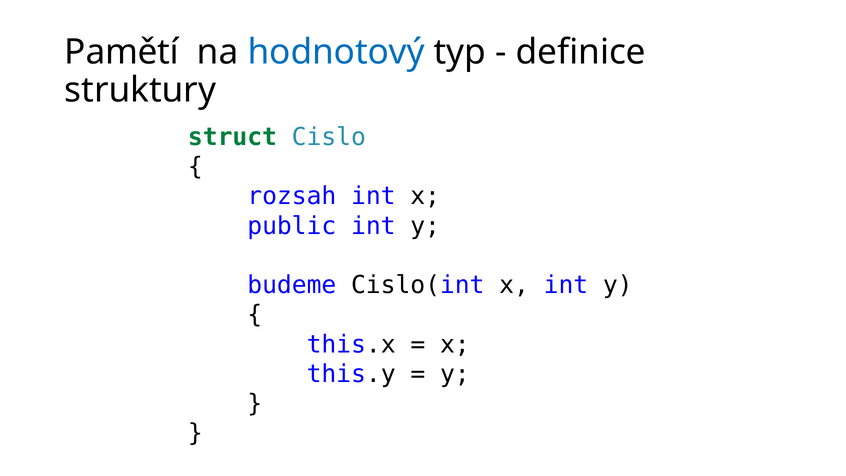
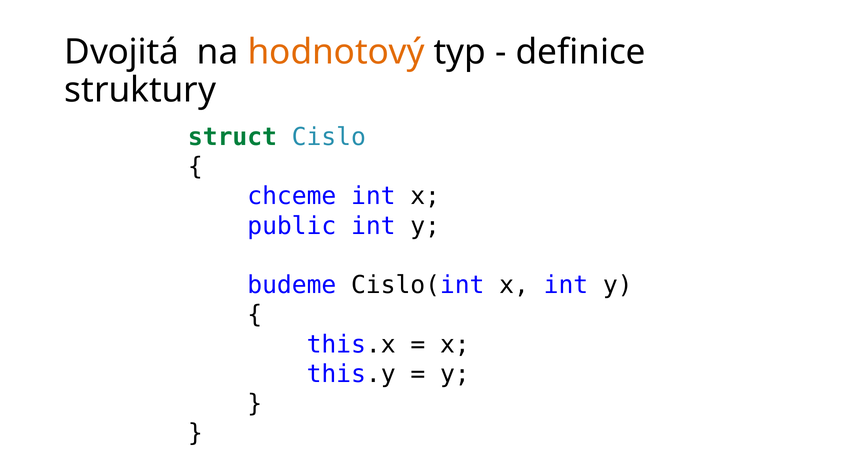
Pamětí: Pamětí -> Dvojitá (122, 52)
hodnotový colour: blue -> orange (336, 52)
rozsah: rozsah -> chceme (292, 196)
